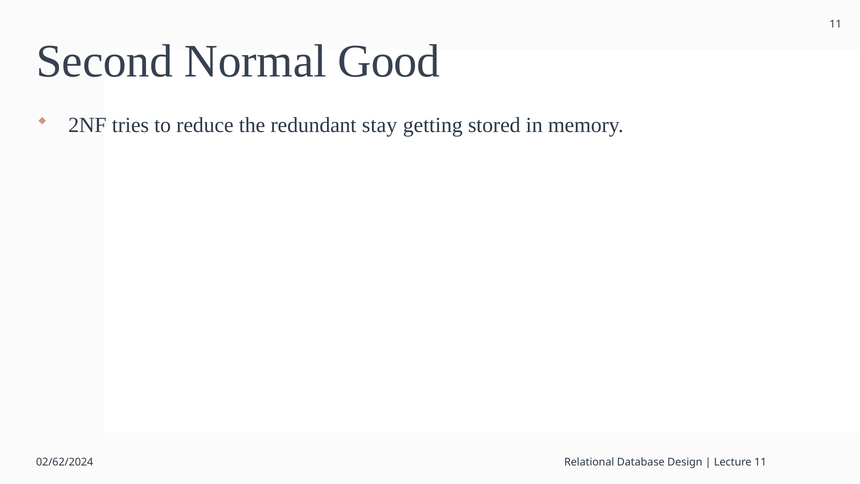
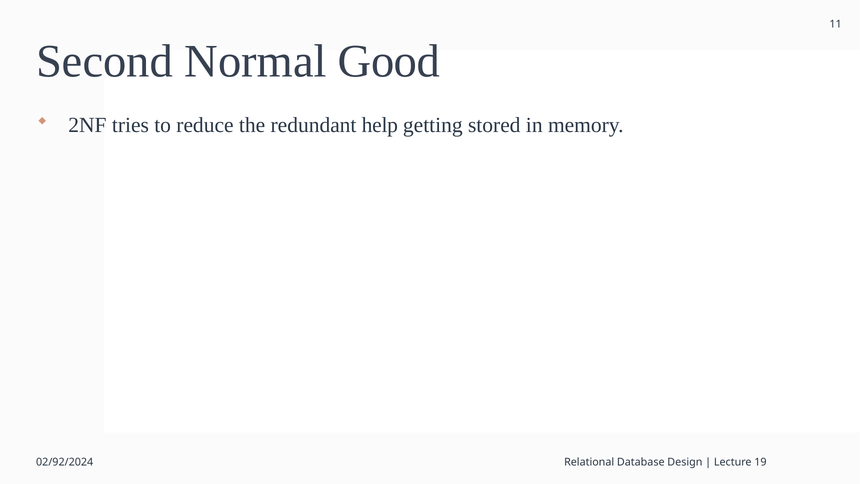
stay: stay -> help (380, 125)
02/62/2024: 02/62/2024 -> 02/92/2024 (65, 462)
Lecture 11: 11 -> 19 (760, 462)
